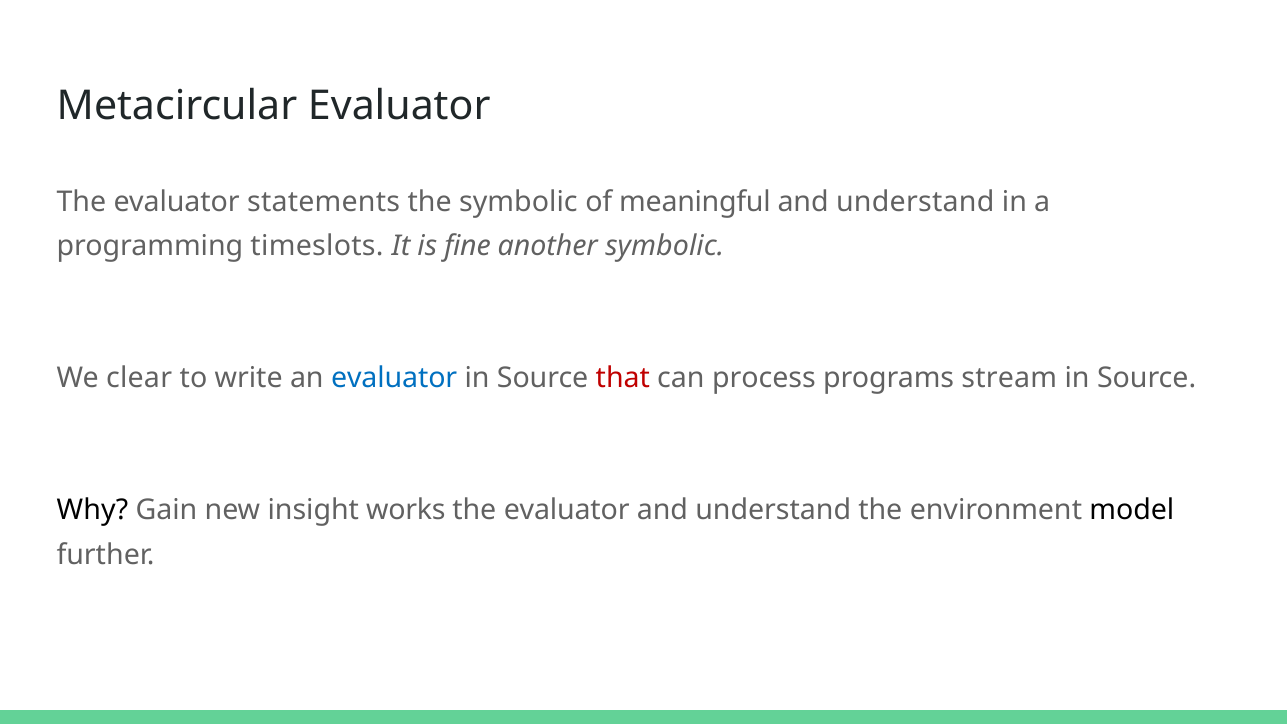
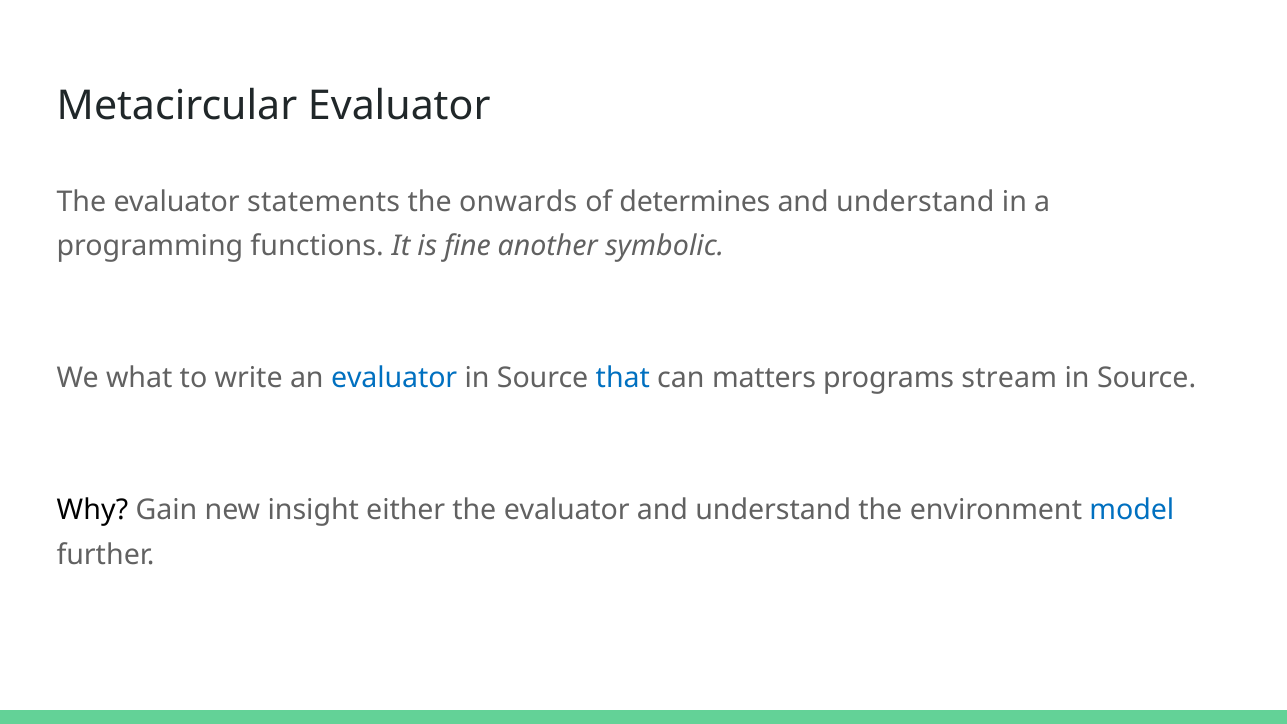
the symbolic: symbolic -> onwards (518, 202)
meaningful: meaningful -> determines (695, 202)
timeslots: timeslots -> functions (317, 246)
clear: clear -> what (139, 378)
that colour: red -> blue (623, 378)
process: process -> matters (764, 378)
works: works -> either (406, 511)
model colour: black -> blue (1132, 511)
